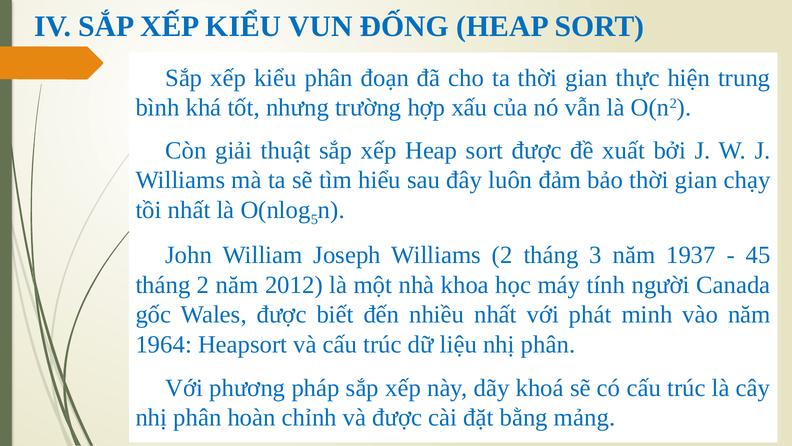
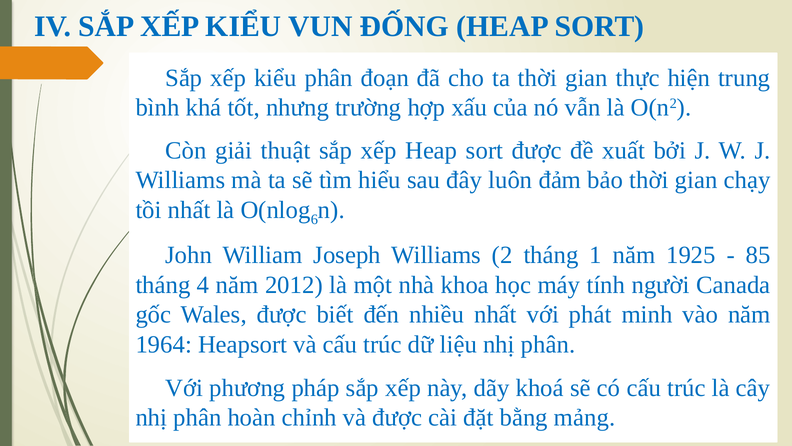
5: 5 -> 6 (314, 219)
3: 3 -> 1 (596, 255)
1937: 1937 -> 1925 (691, 255)
45: 45 -> 85 (758, 255)
tháng 2: 2 -> 4 (203, 285)
